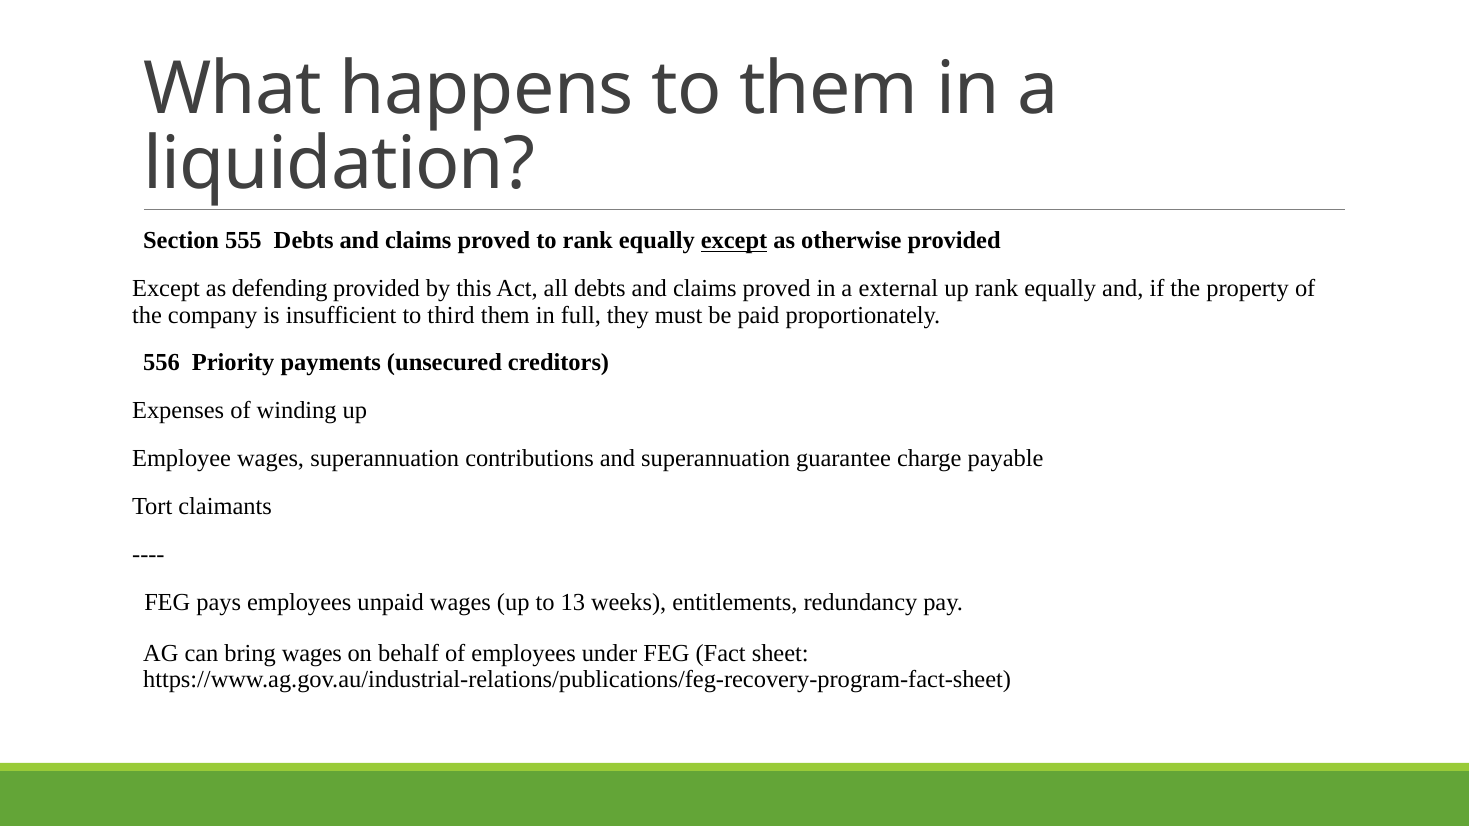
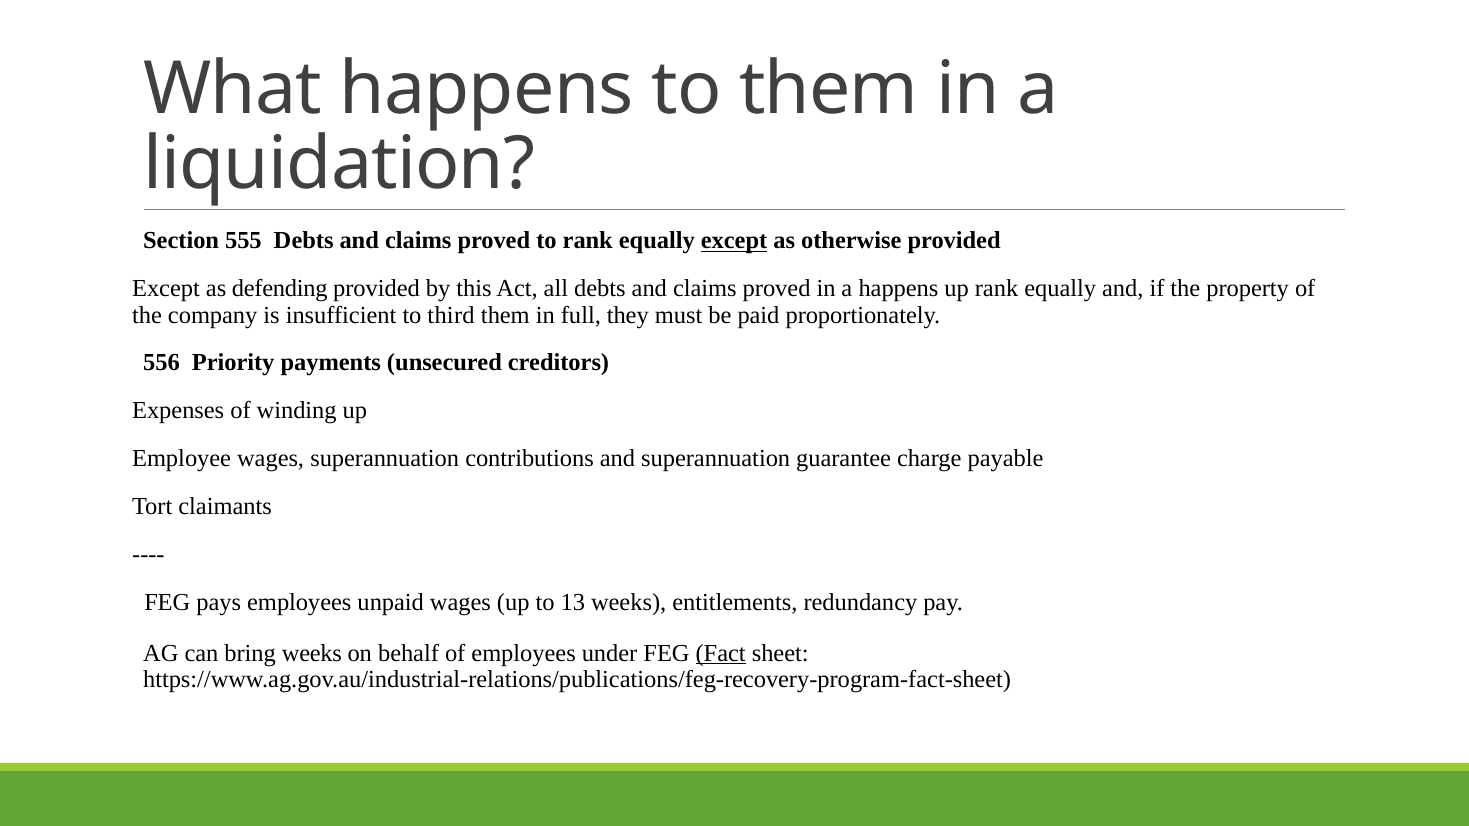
a external: external -> happens (898, 289)
bring wages: wages -> weeks (312, 653)
Fact underline: none -> present (721, 653)
